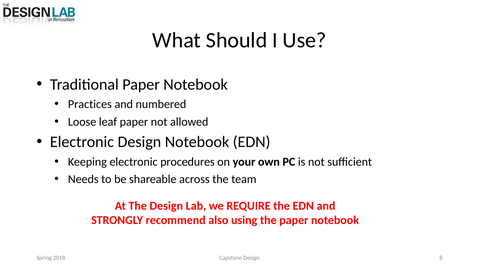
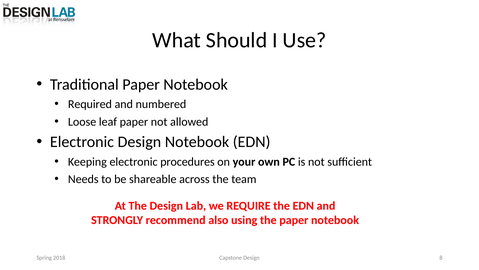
Practices: Practices -> Required (90, 104)
